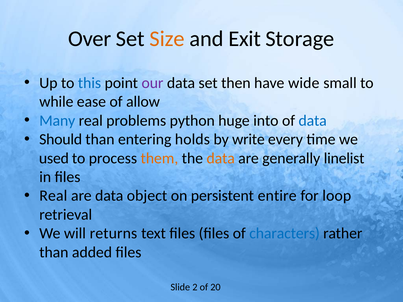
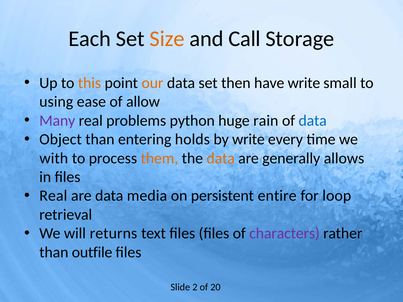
Over: Over -> Each (90, 39)
Exit: Exit -> Call (245, 39)
this colour: blue -> orange (89, 83)
our colour: purple -> orange (152, 83)
have wide: wide -> write (304, 83)
while: while -> using (56, 102)
Many colour: blue -> purple (57, 121)
into: into -> rain (266, 121)
Should: Should -> Object (61, 139)
used: used -> with (54, 158)
linelist: linelist -> allows (344, 158)
object: object -> media (147, 196)
characters colour: blue -> purple (285, 234)
added: added -> outfile (92, 252)
